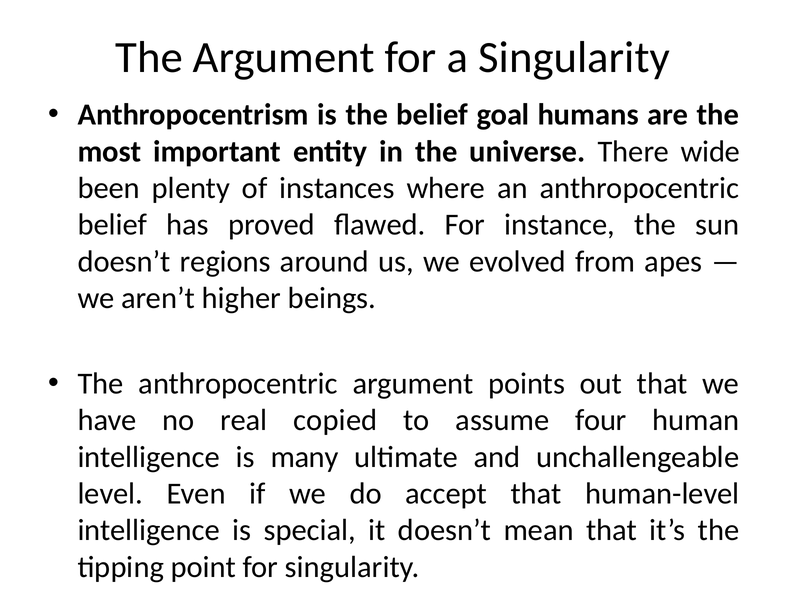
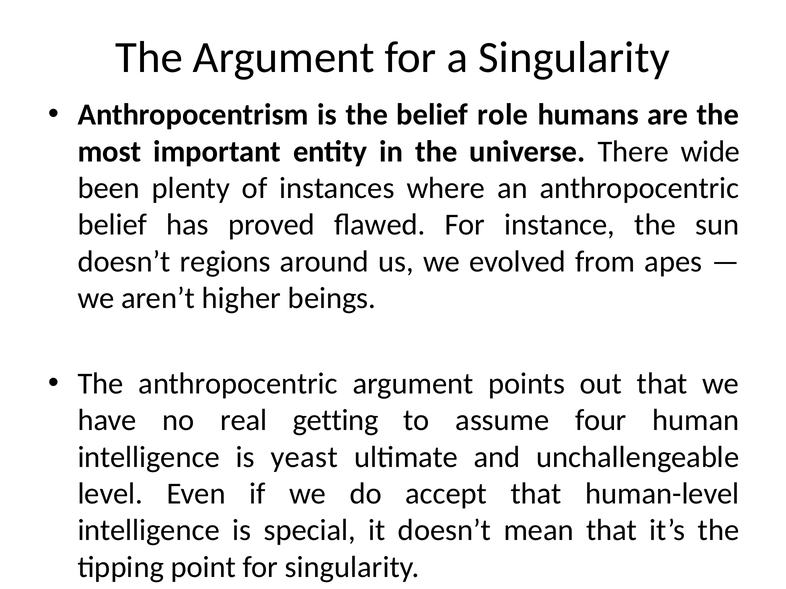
goal: goal -> role (503, 115)
copied: copied -> getting (336, 421)
many: many -> yeast (304, 457)
